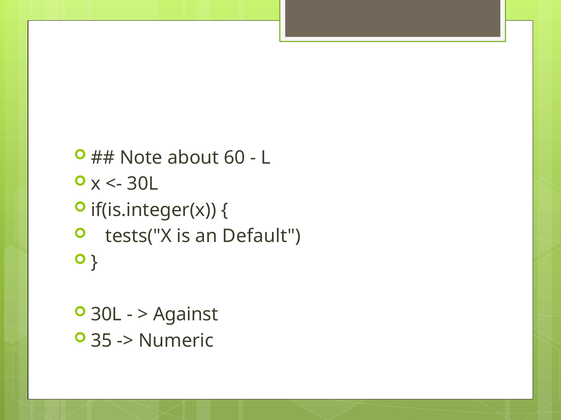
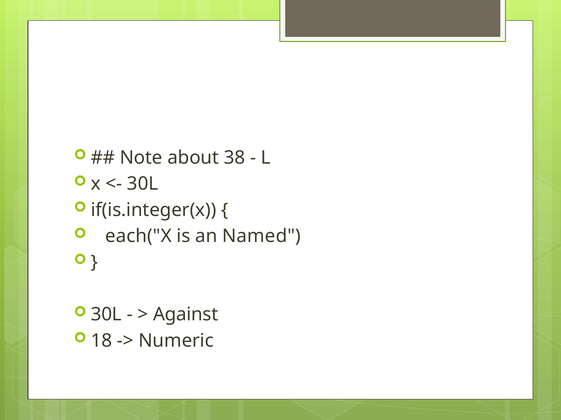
60: 60 -> 38 (235, 158)
tests("X: tests("X -> each("X (138, 236)
Default: Default -> Named (262, 236)
35: 35 -> 18 (101, 341)
